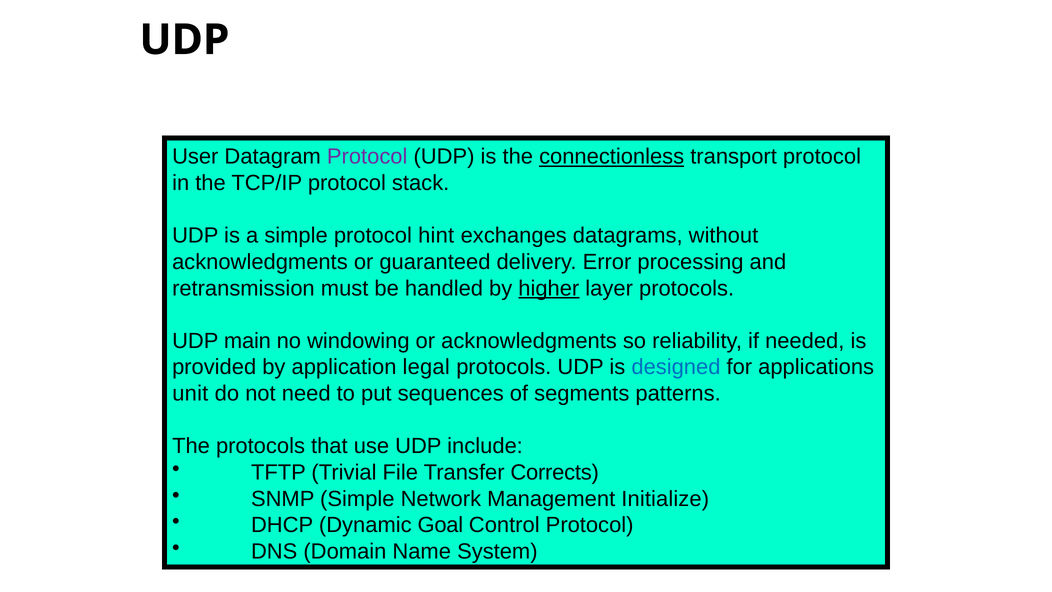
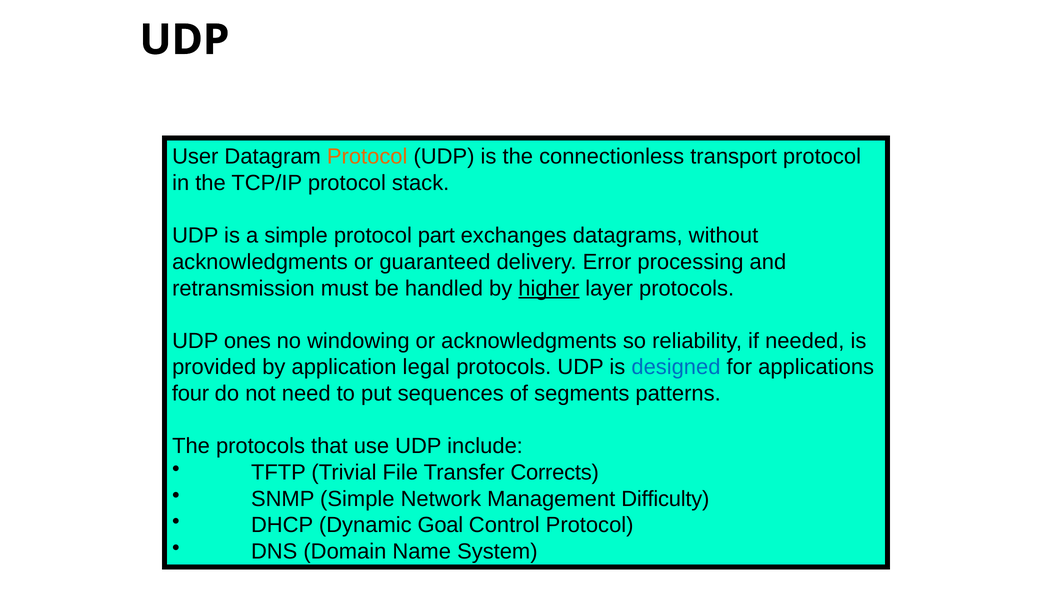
Protocol colour: purple -> orange (367, 157)
connectionless underline: present -> none (612, 157)
hint: hint -> part (436, 236)
main: main -> ones (247, 341)
unit: unit -> four (191, 393)
Initialize: Initialize -> Difficulty (665, 499)
